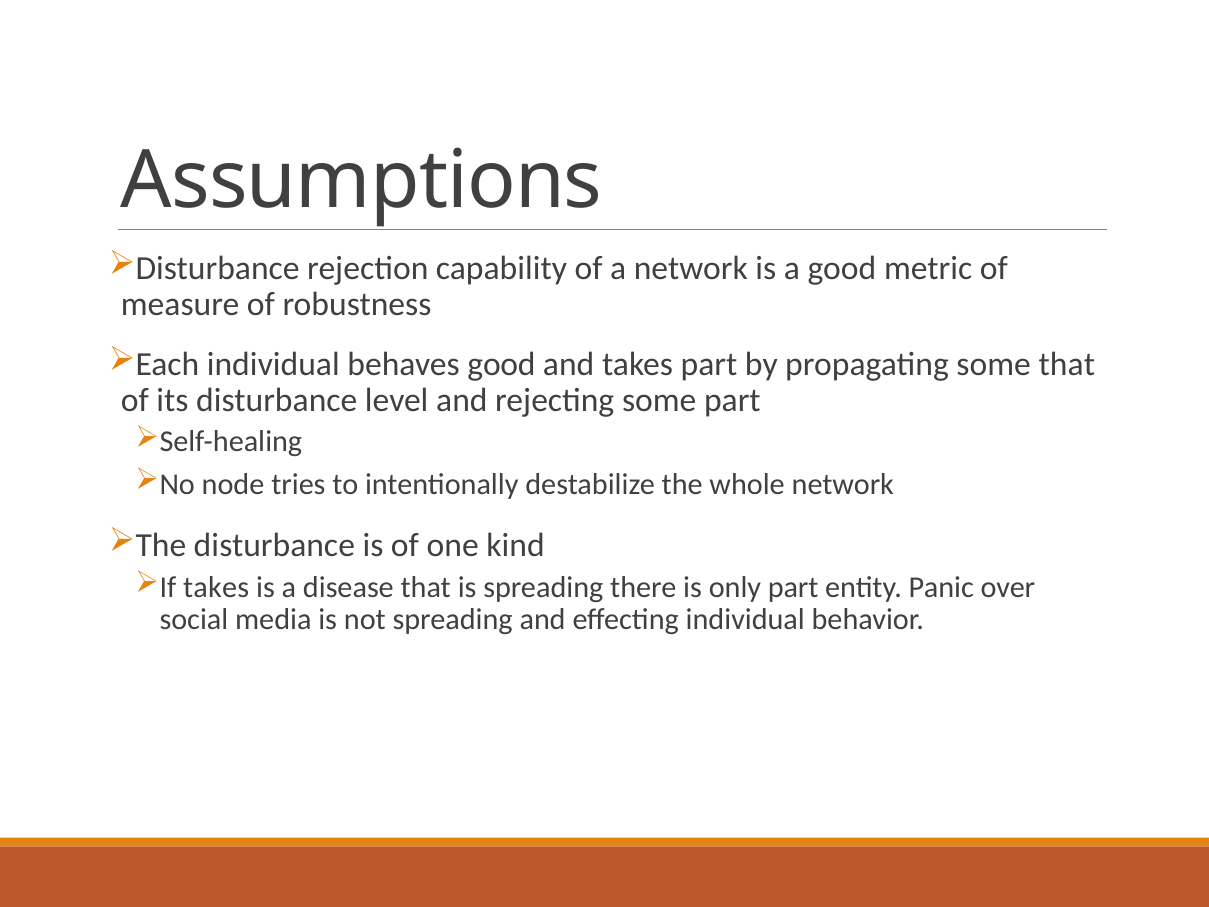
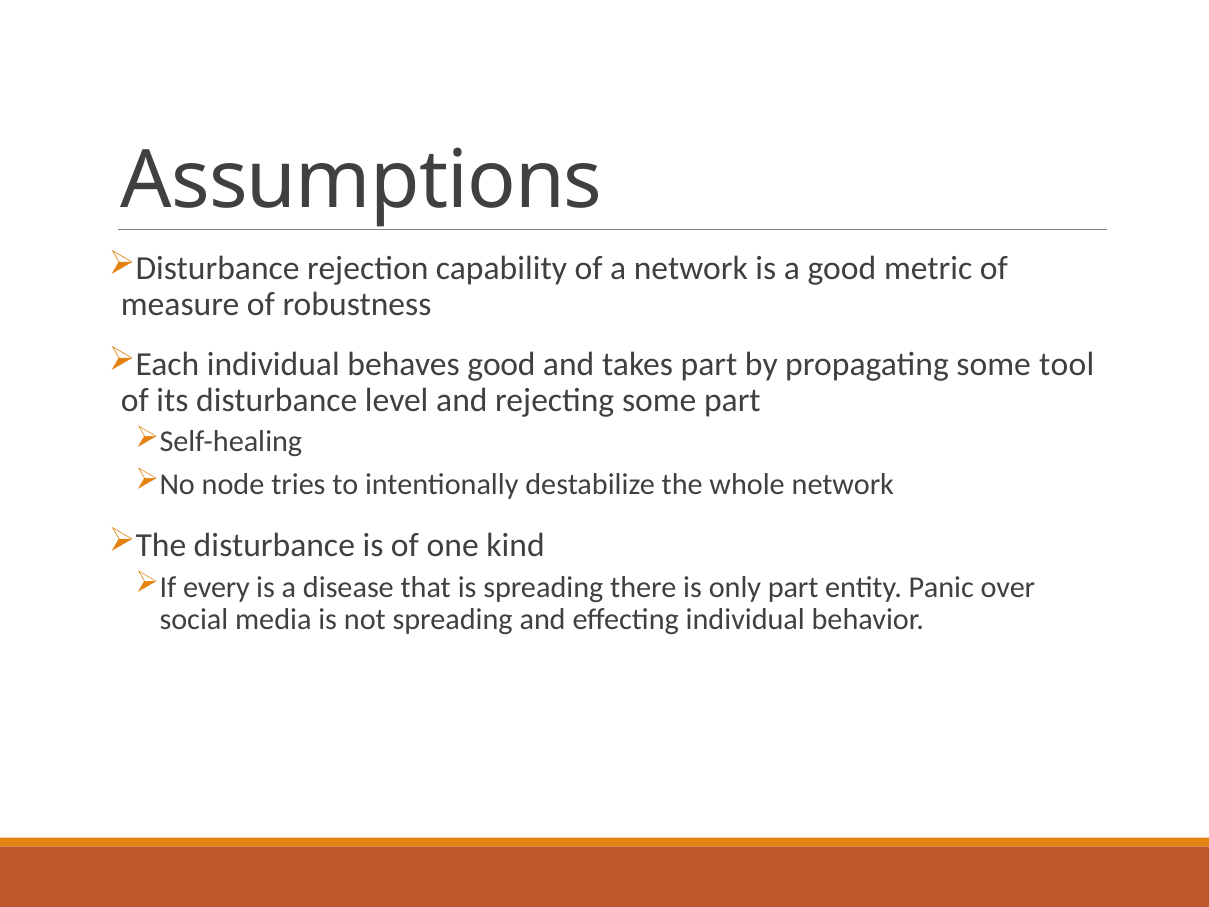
some that: that -> tool (1067, 364)
takes: takes -> every (216, 587)
